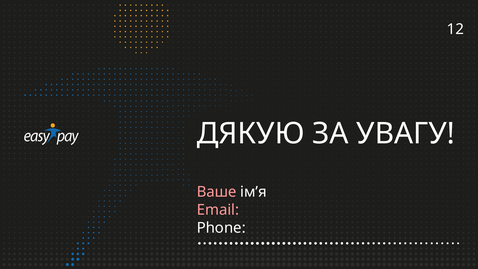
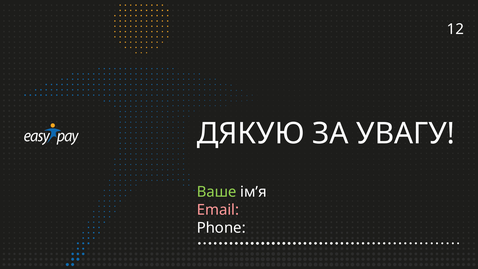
Ваше colour: pink -> light green (217, 192)
